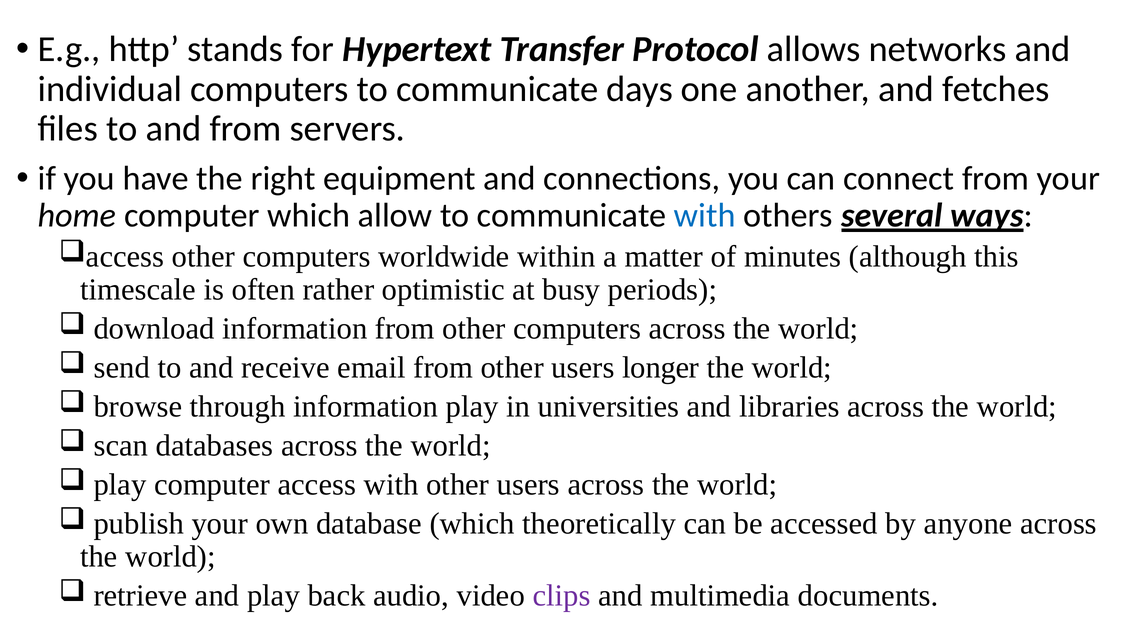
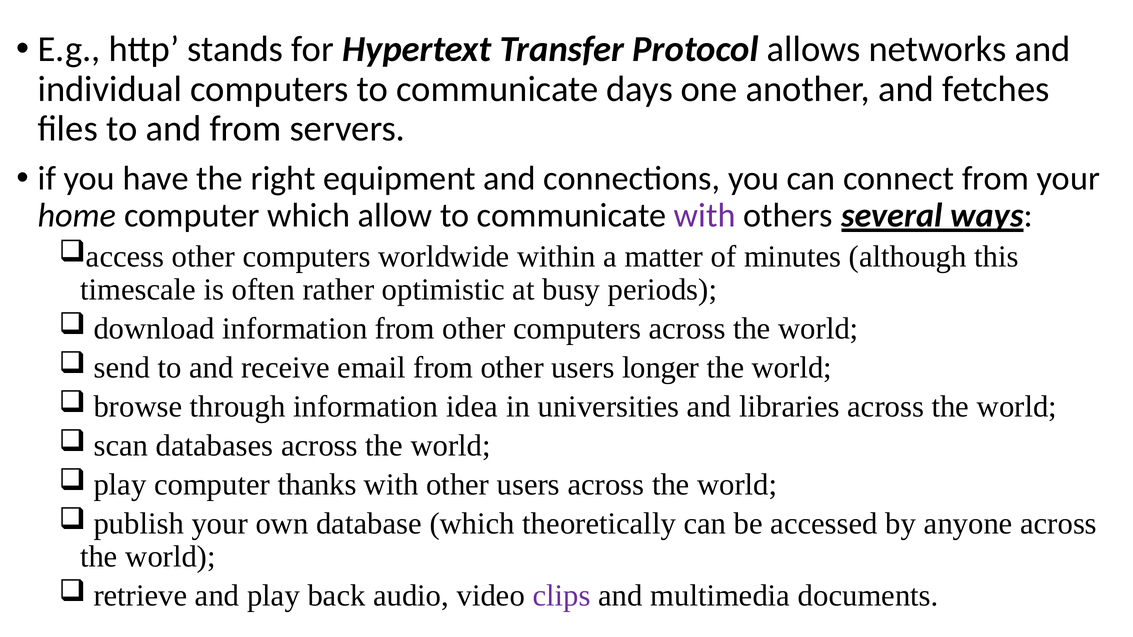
with colour: blue -> purple (705, 216)
information play: play -> idea (472, 407)
access: access -> thanks (317, 485)
